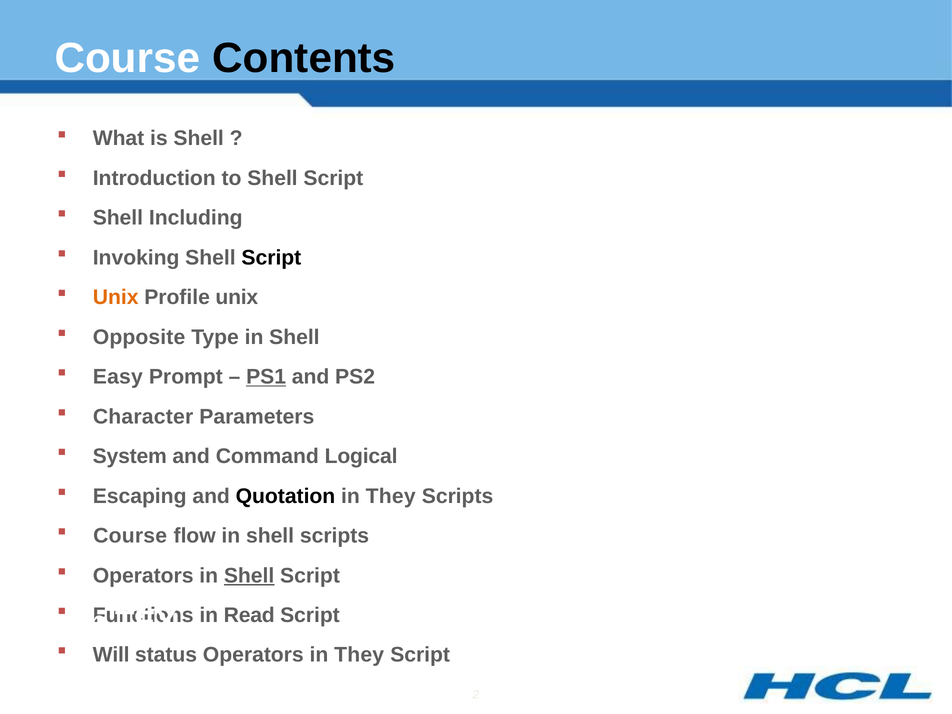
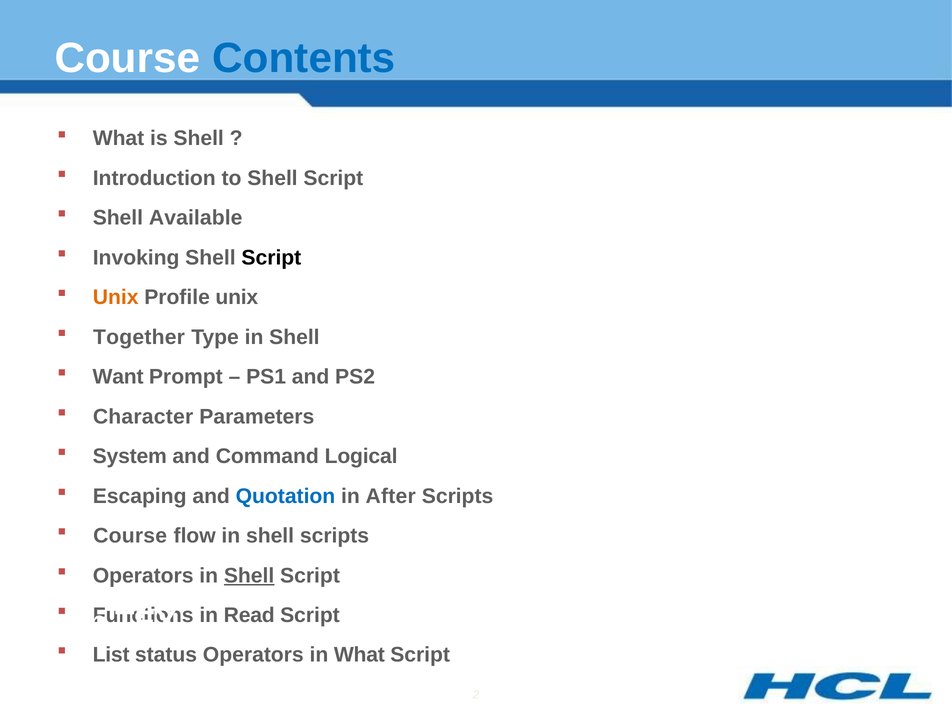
Contents colour: black -> blue (304, 58)
Including: Including -> Available (196, 218)
Opposite: Opposite -> Together (139, 337)
Easy: Easy -> Want (118, 377)
PS1 underline: present -> none (266, 377)
Quotation colour: black -> blue (285, 496)
They: They -> After (391, 496)
Will: Will -> List (111, 655)
Operators in They: They -> What (359, 655)
